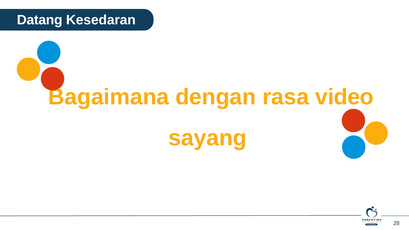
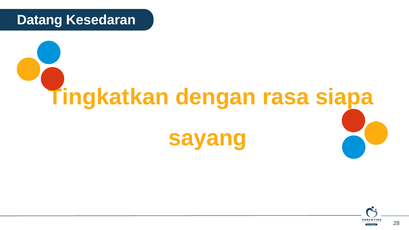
Bagaimana: Bagaimana -> Tingkatkan (109, 97)
video: video -> siapa (344, 97)
